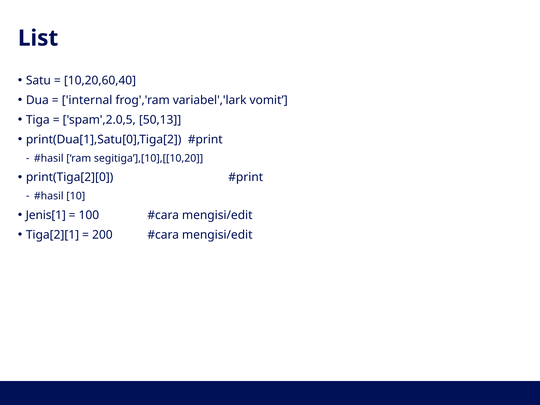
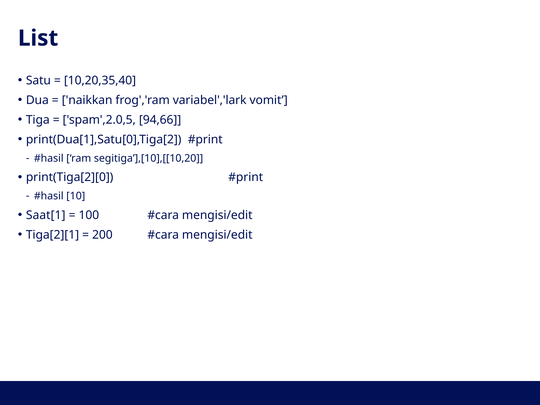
10,20,60,40: 10,20,60,40 -> 10,20,35,40 (100, 80)
internal: internal -> naikkan (87, 100)
50,13: 50,13 -> 94,66 (160, 120)
Jenis[1: Jenis[1 -> Saat[1 (46, 215)
